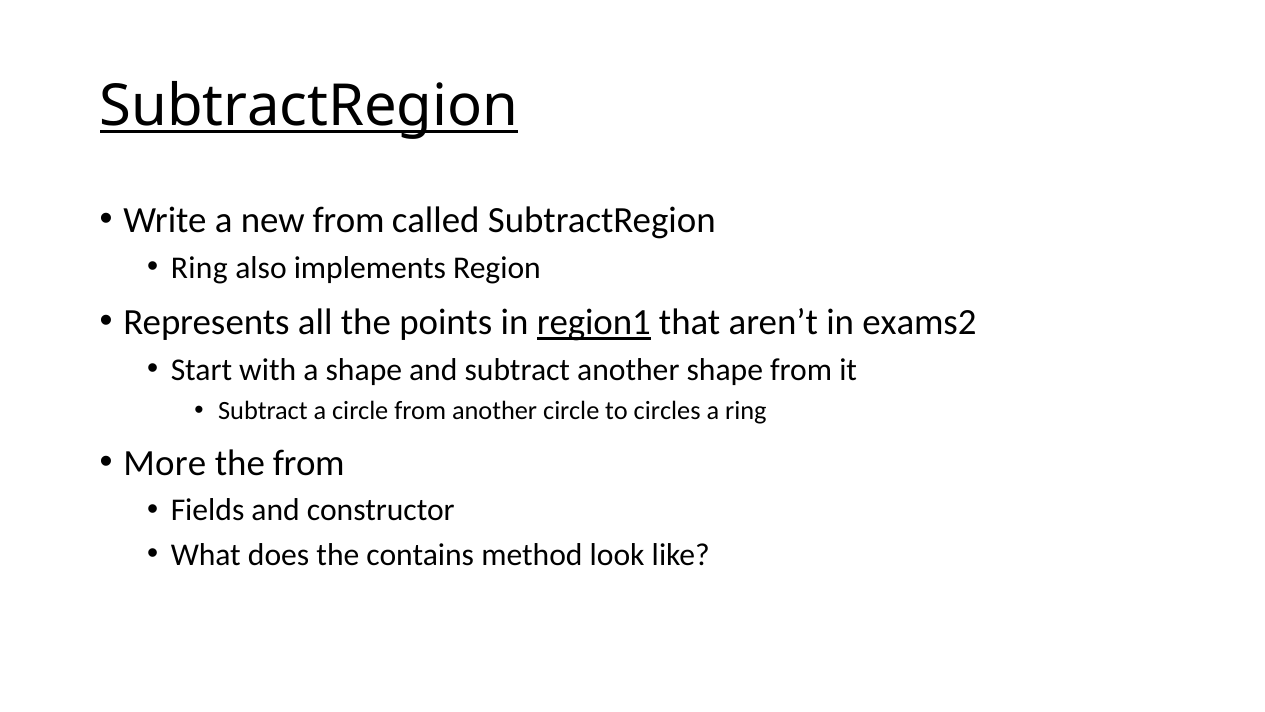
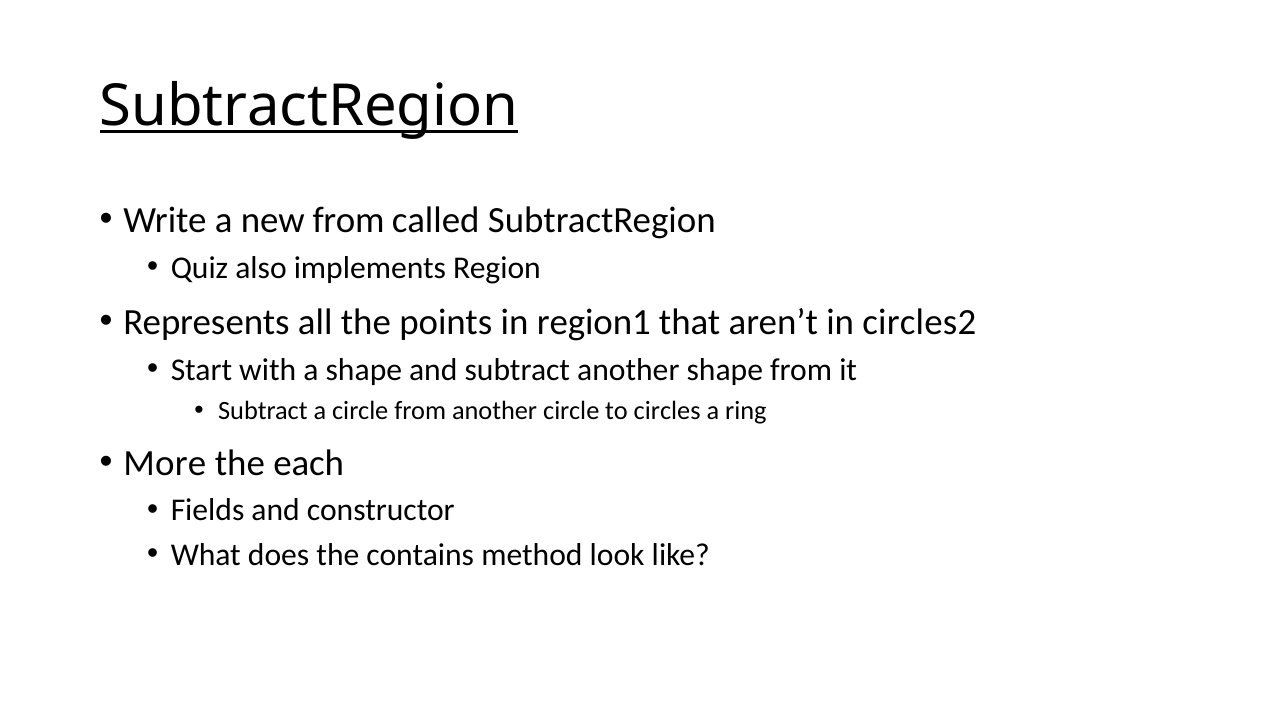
Ring: Ring -> Quiz (199, 268)
region1 underline: present -> none (594, 322)
exams2: exams2 -> circles2 (919, 322)
the from: from -> each (309, 463)
